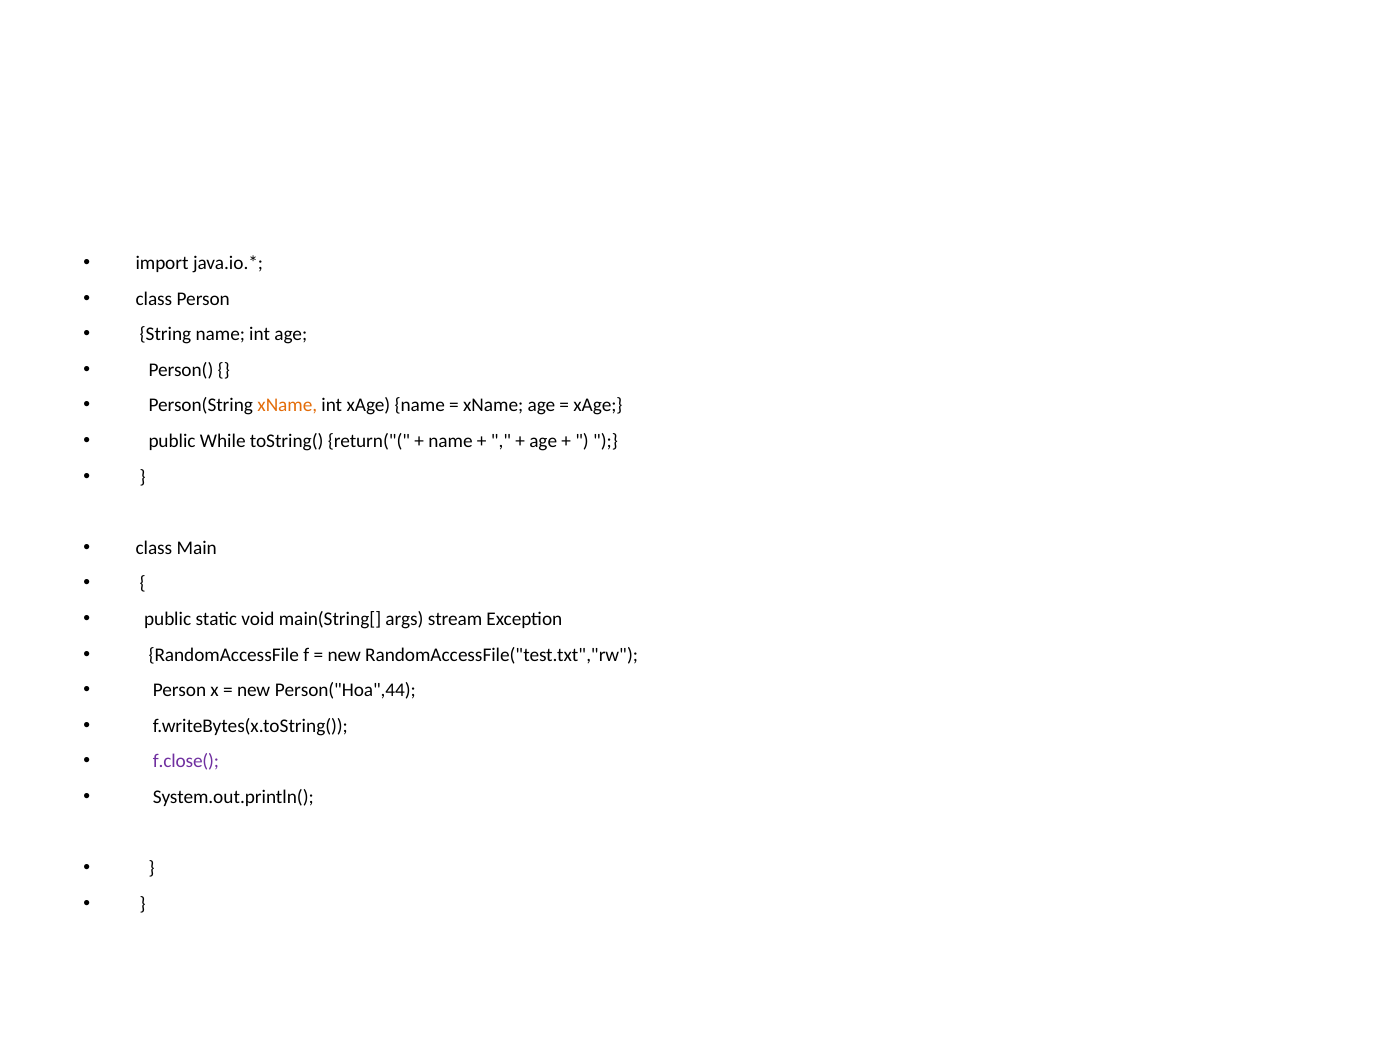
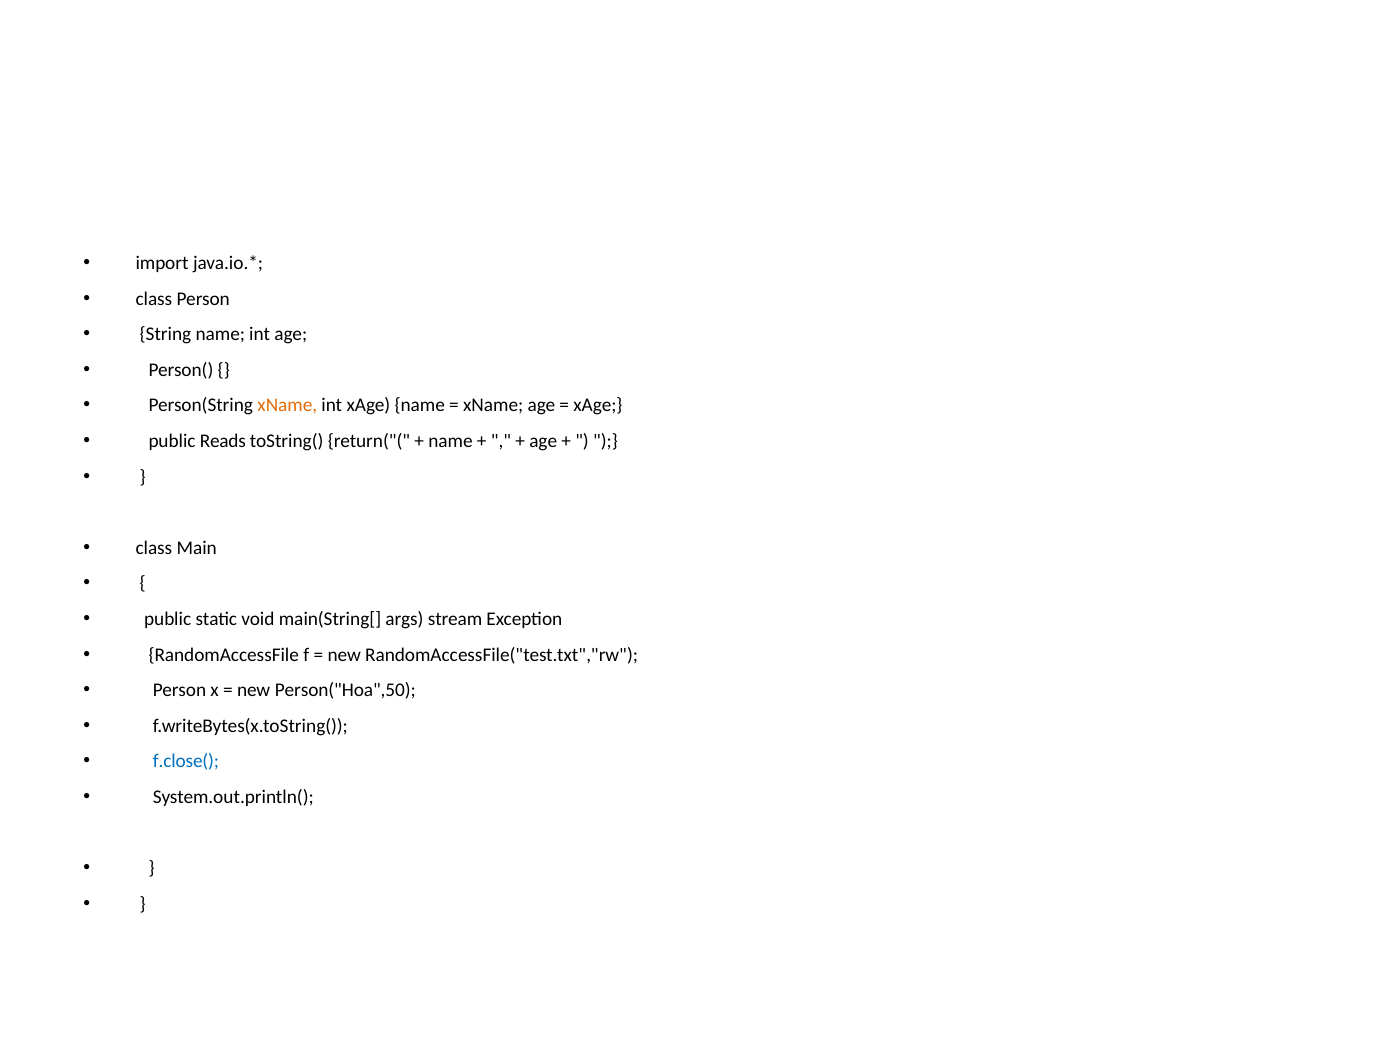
While: While -> Reads (223, 441)
Person("Hoa",44: Person("Hoa",44 -> Person("Hoa",50 (345, 690)
f.close( colour: purple -> blue (186, 761)
